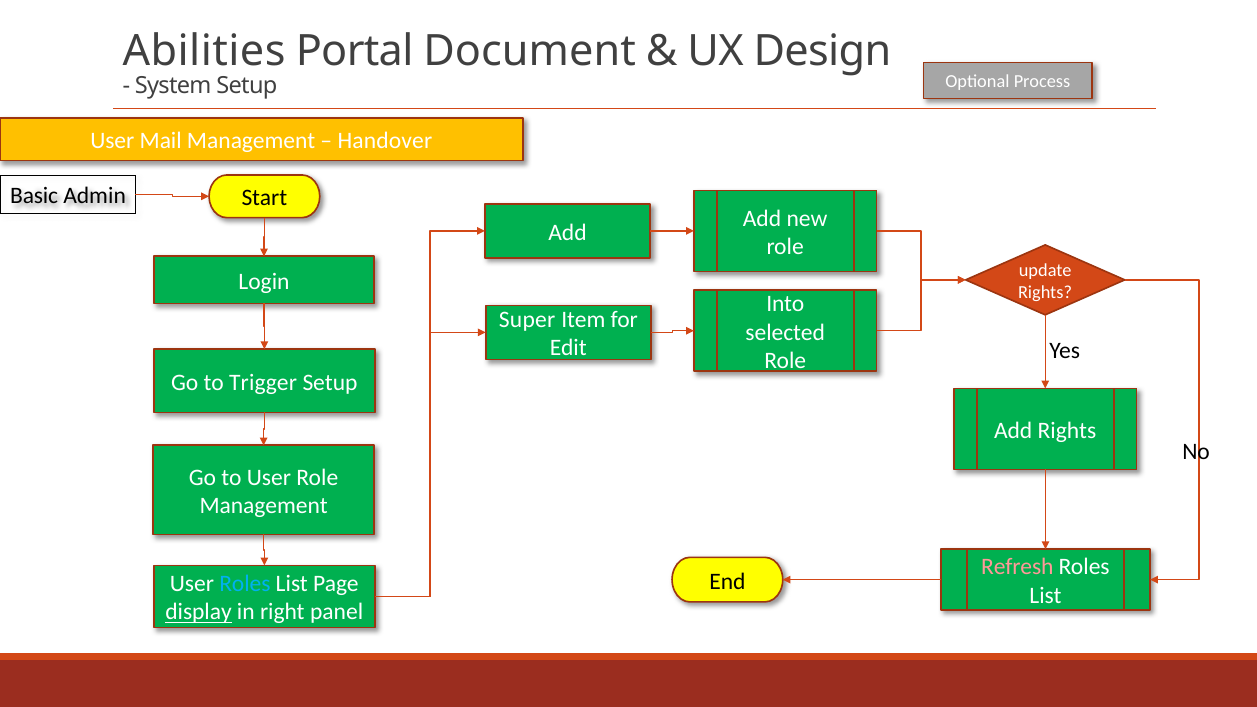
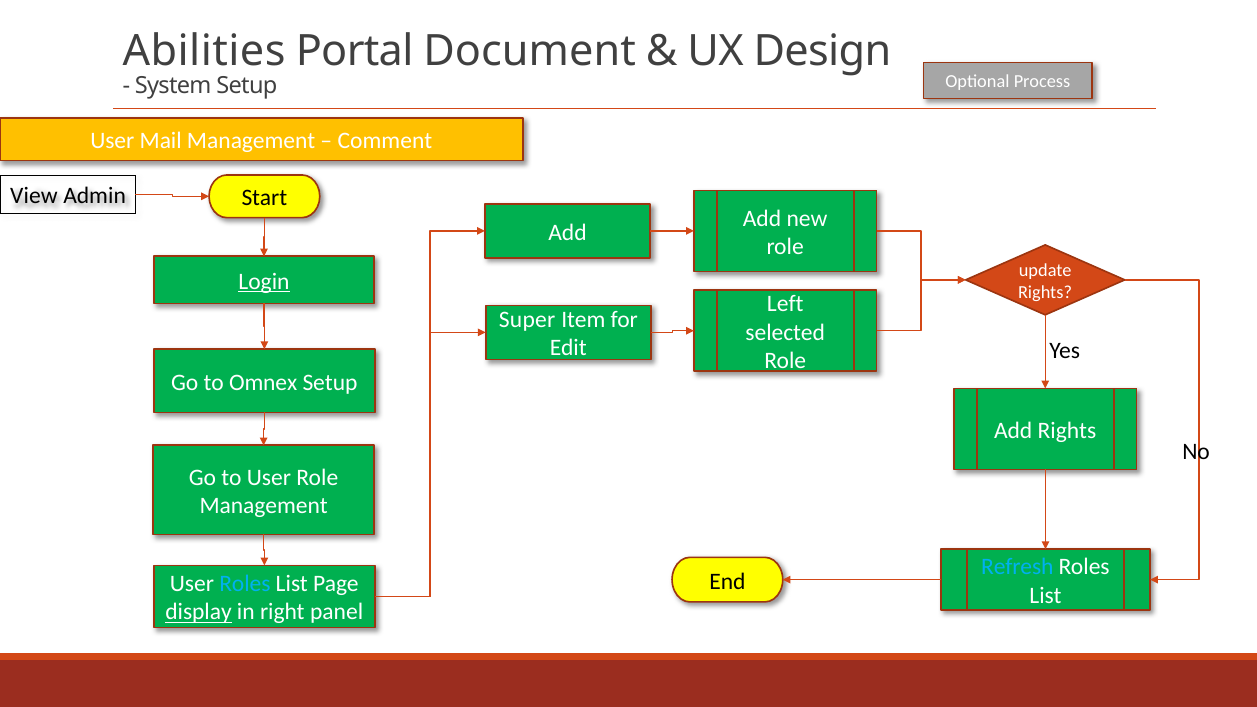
Handover: Handover -> Comment (385, 141)
Basic: Basic -> View (34, 196)
Login underline: none -> present (264, 282)
Into: Into -> Left (785, 304)
Trigger: Trigger -> Omnex (263, 382)
Refresh colour: pink -> light blue (1017, 567)
